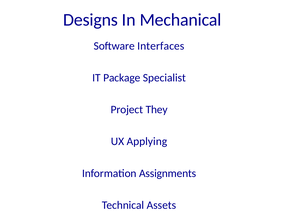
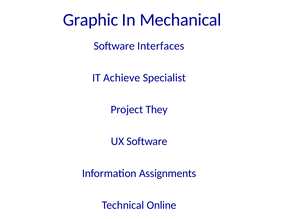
Designs: Designs -> Graphic (91, 20)
Package: Package -> Achieve (122, 78)
UX Applying: Applying -> Software (147, 141)
Assets: Assets -> Online (161, 205)
